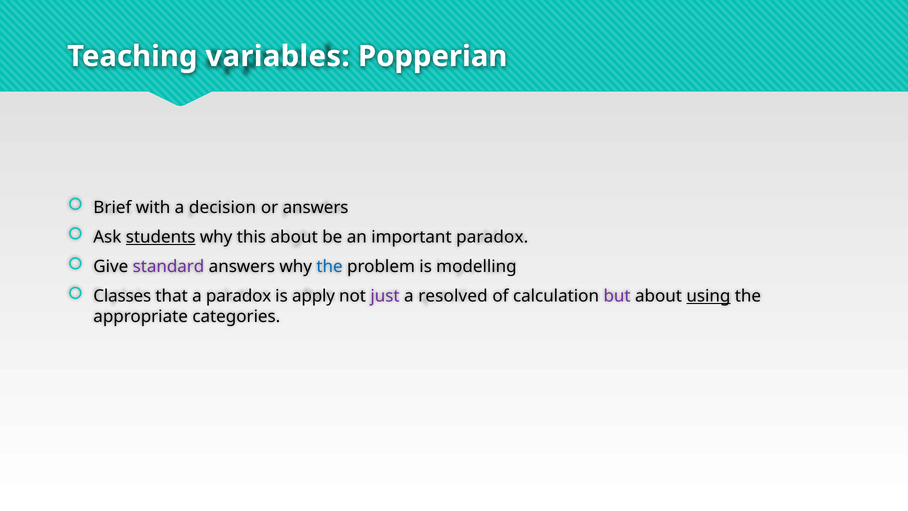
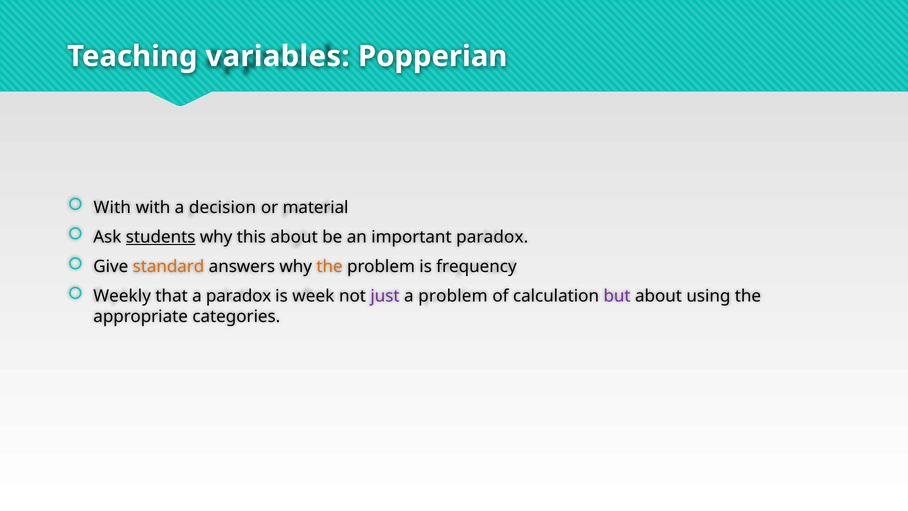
Brief: Brief -> With (112, 208)
or answers: answers -> material (316, 208)
standard colour: purple -> orange (168, 267)
the colour: blue -> orange (330, 267)
modelling: modelling -> frequency (476, 267)
Classes: Classes -> Weekly (122, 296)
apply: apply -> week (313, 296)
a resolved: resolved -> problem (453, 296)
using underline: present -> none (708, 296)
